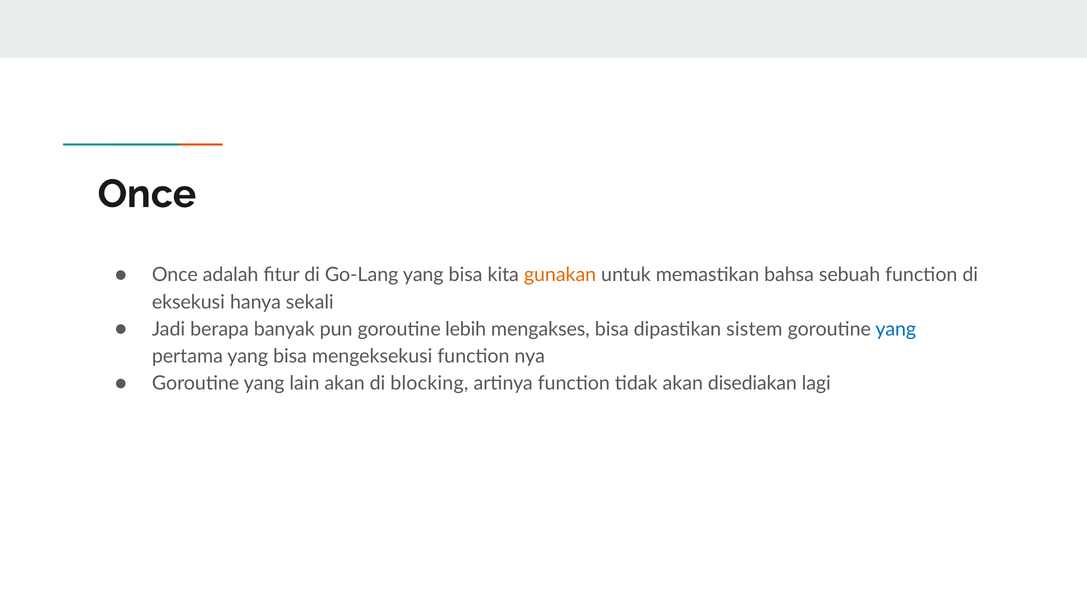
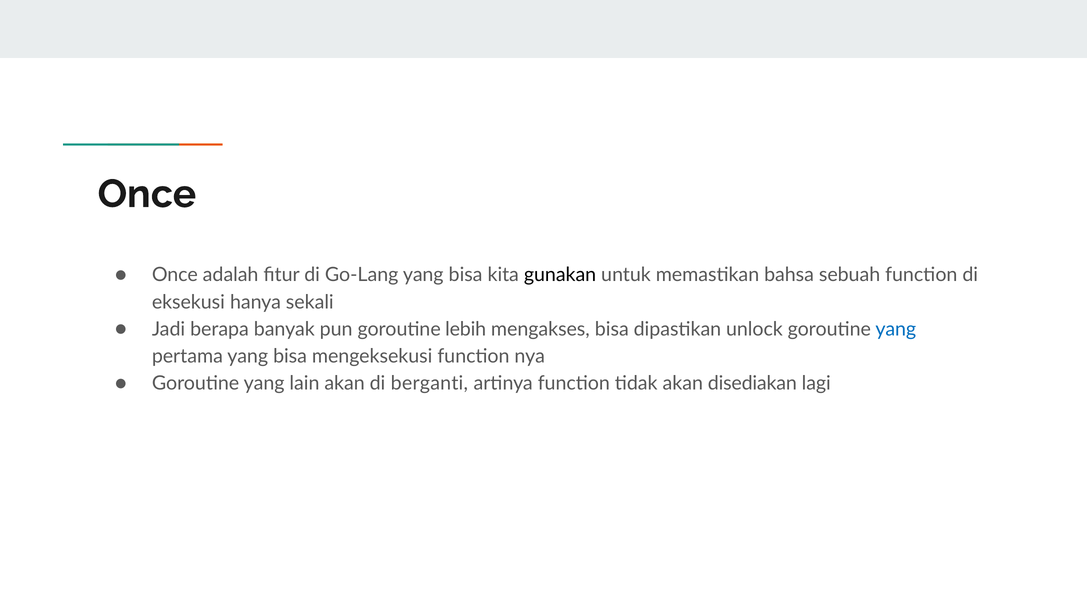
gunakan colour: orange -> black (560, 275)
sistem: sistem -> unlock (754, 329)
blocking: blocking -> berganti (429, 383)
